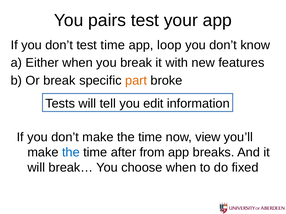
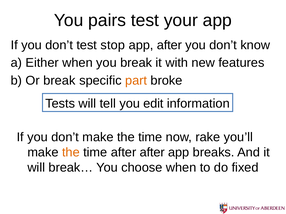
test time: time -> stop (113, 45)
app loop: loop -> after (169, 45)
view: view -> rake (208, 137)
the colour: blue -> orange (71, 153)
after from: from -> after (152, 153)
